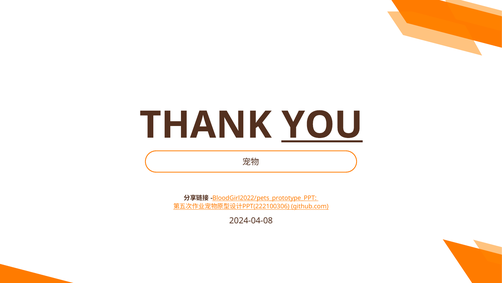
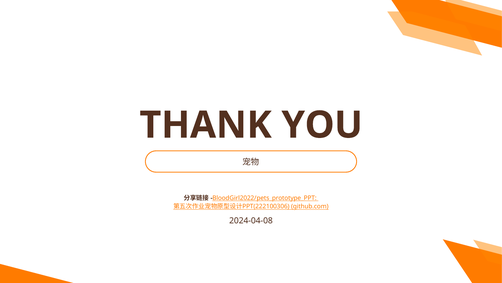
YOU underline: present -> none (322, 125)
